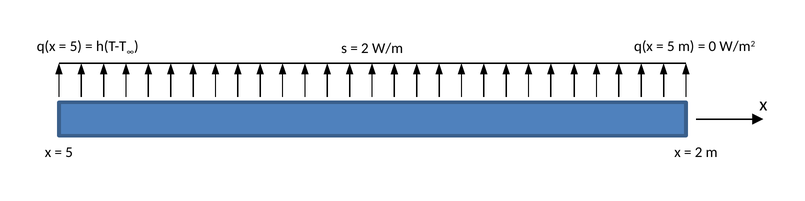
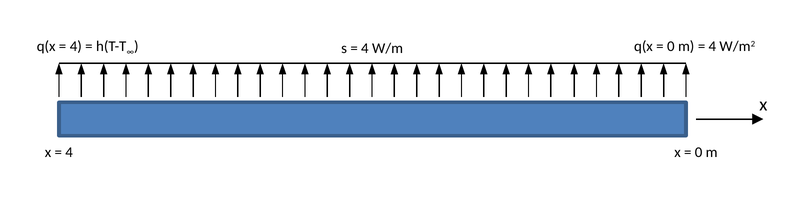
5: 5 -> 4 (76, 46)
5: 5 -> 0 (671, 46)
0: 0 -> 4 (712, 46)
2: 2 -> 4 (365, 48)
5: 5 -> 4 (69, 153)
2: 2 -> 0 (699, 153)
